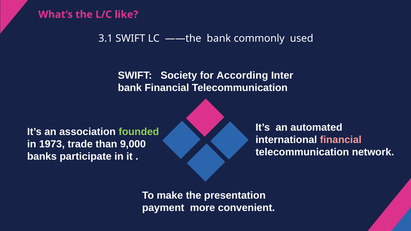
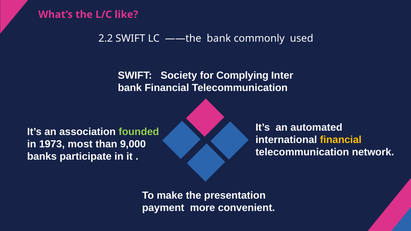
3.1: 3.1 -> 2.2 (106, 39)
According: According -> Complying (242, 76)
financial colour: pink -> yellow (341, 140)
trade: trade -> most (80, 144)
